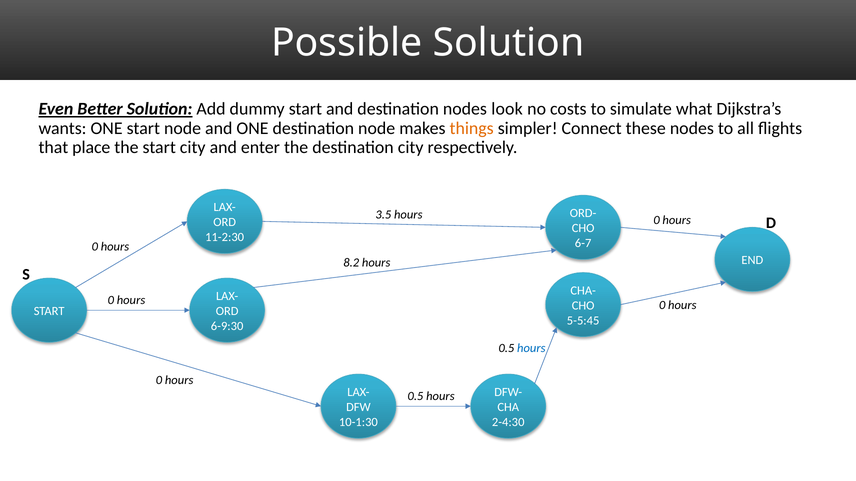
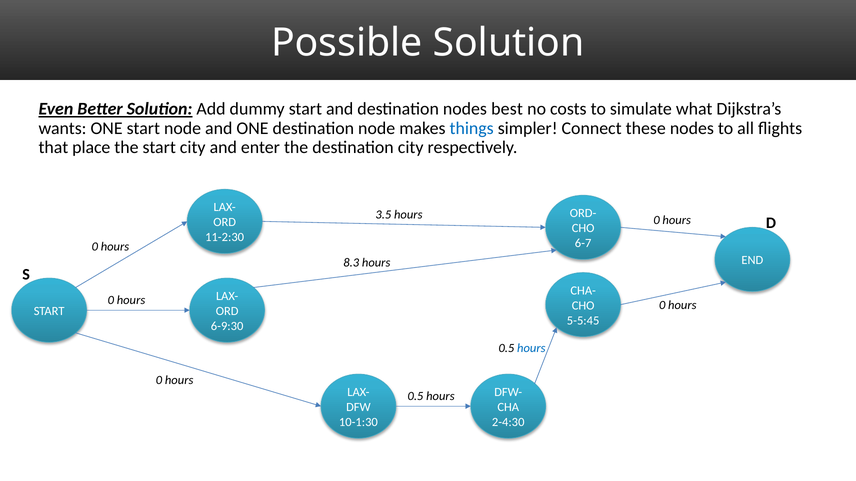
look: look -> best (507, 109)
things colour: orange -> blue (472, 128)
8.2: 8.2 -> 8.3 (351, 263)
